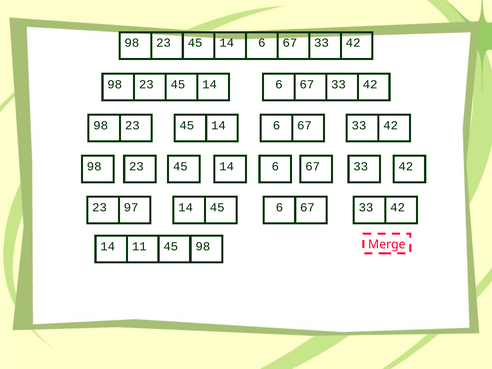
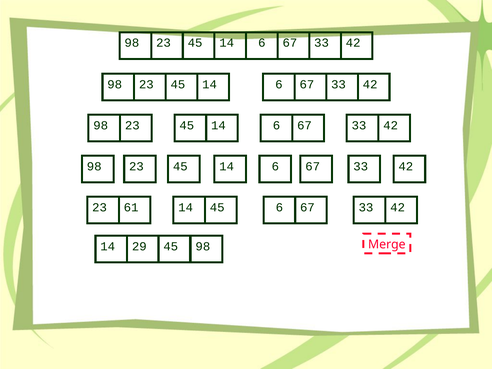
97: 97 -> 61 (131, 207)
11: 11 -> 29 (139, 246)
